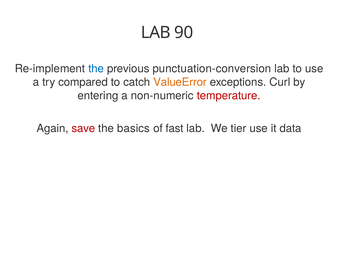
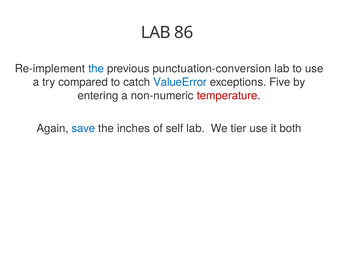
90: 90 -> 86 (184, 33)
ValueError colour: orange -> blue (180, 82)
Curl: Curl -> Five (280, 82)
save colour: red -> blue (83, 128)
basics: basics -> inches (134, 128)
fast: fast -> self (175, 128)
data: data -> both (291, 128)
